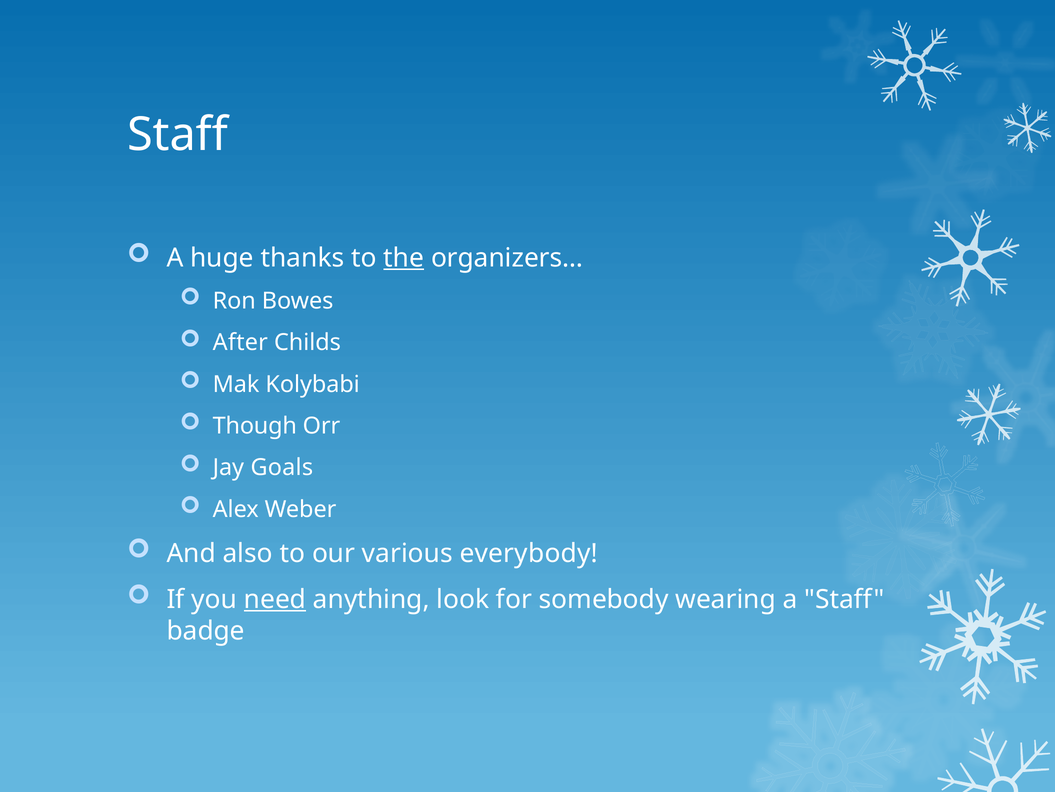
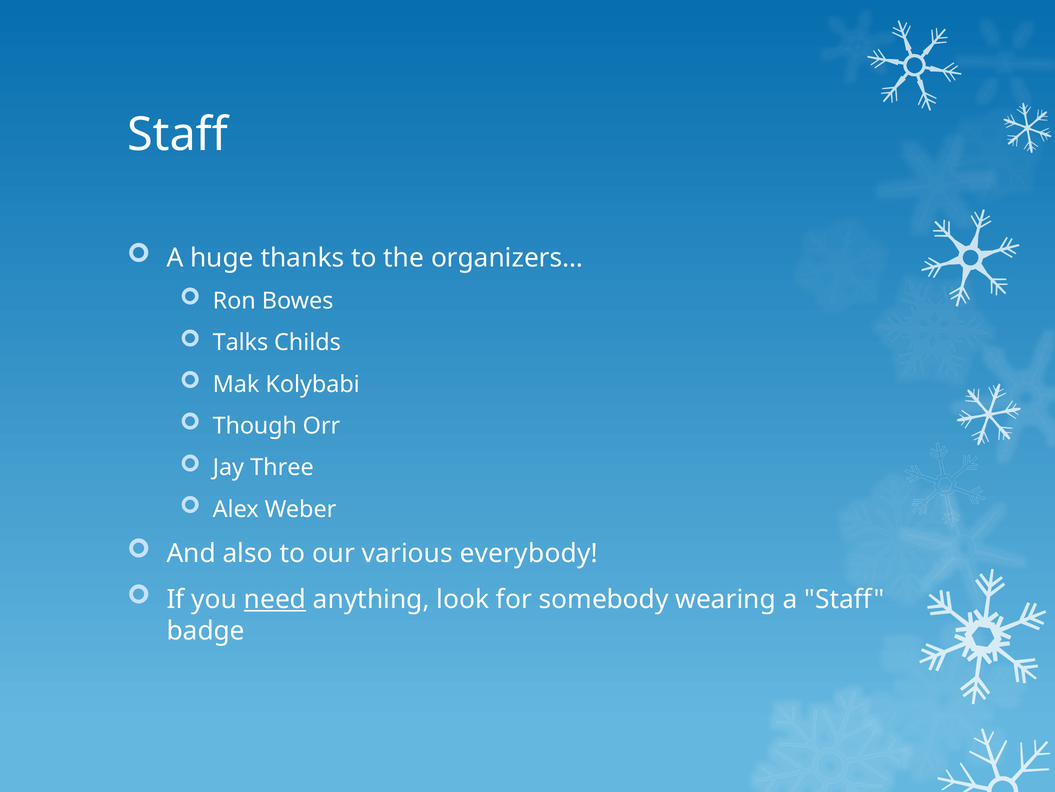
the underline: present -> none (404, 258)
After: After -> Talks (240, 342)
Goals: Goals -> Three (282, 467)
